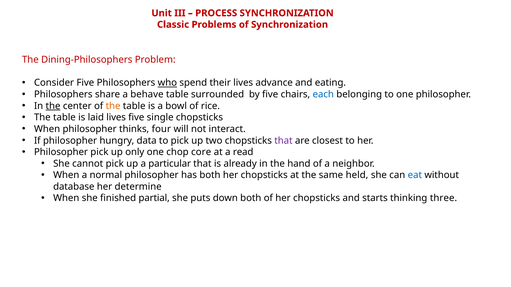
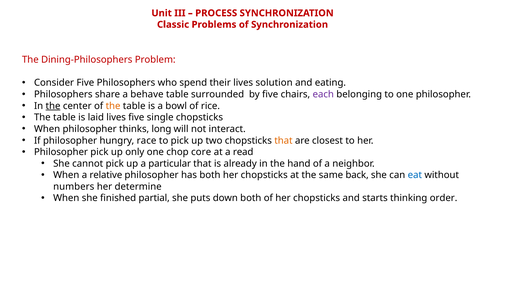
who underline: present -> none (167, 83)
advance: advance -> solution (274, 83)
each colour: blue -> purple (323, 95)
four: four -> long (161, 129)
data: data -> race (147, 141)
that colour: purple -> orange (283, 141)
normal: normal -> relative (106, 175)
held: held -> back (357, 175)
database: database -> numbers (74, 187)
three: three -> order (444, 198)
